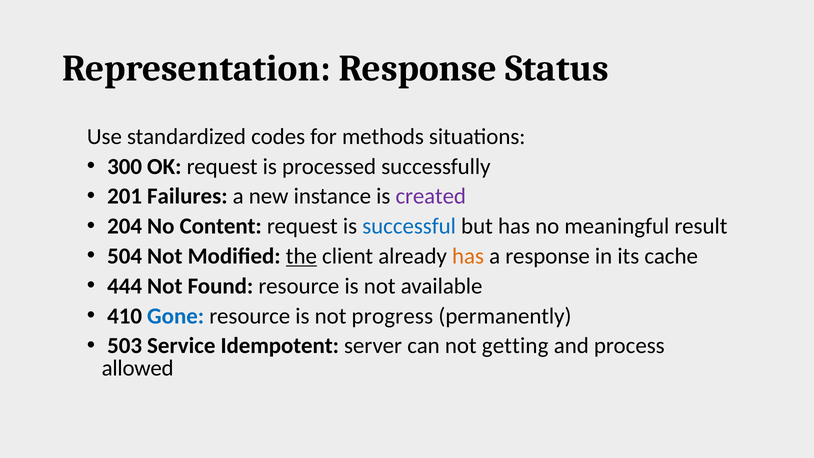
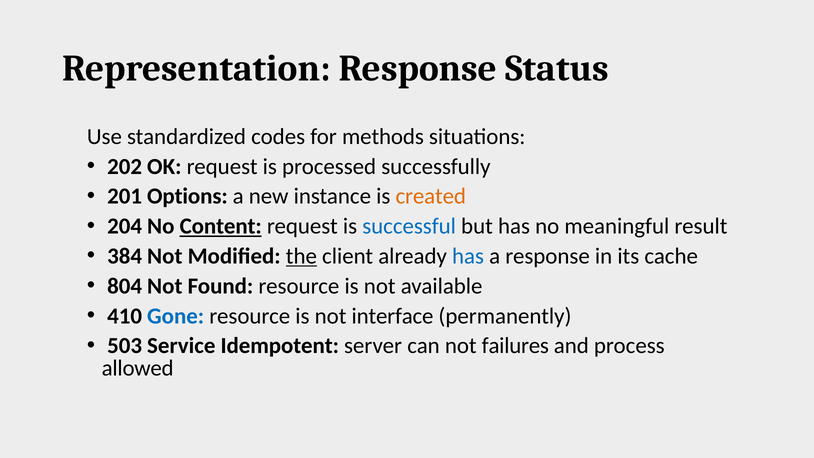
300: 300 -> 202 (125, 166)
Failures: Failures -> Options (187, 196)
created colour: purple -> orange (431, 196)
Content underline: none -> present (221, 226)
504: 504 -> 384 (125, 256)
has colour: orange -> blue (468, 256)
444: 444 -> 804 (125, 286)
progress: progress -> interface (393, 316)
getting: getting -> failures (515, 346)
